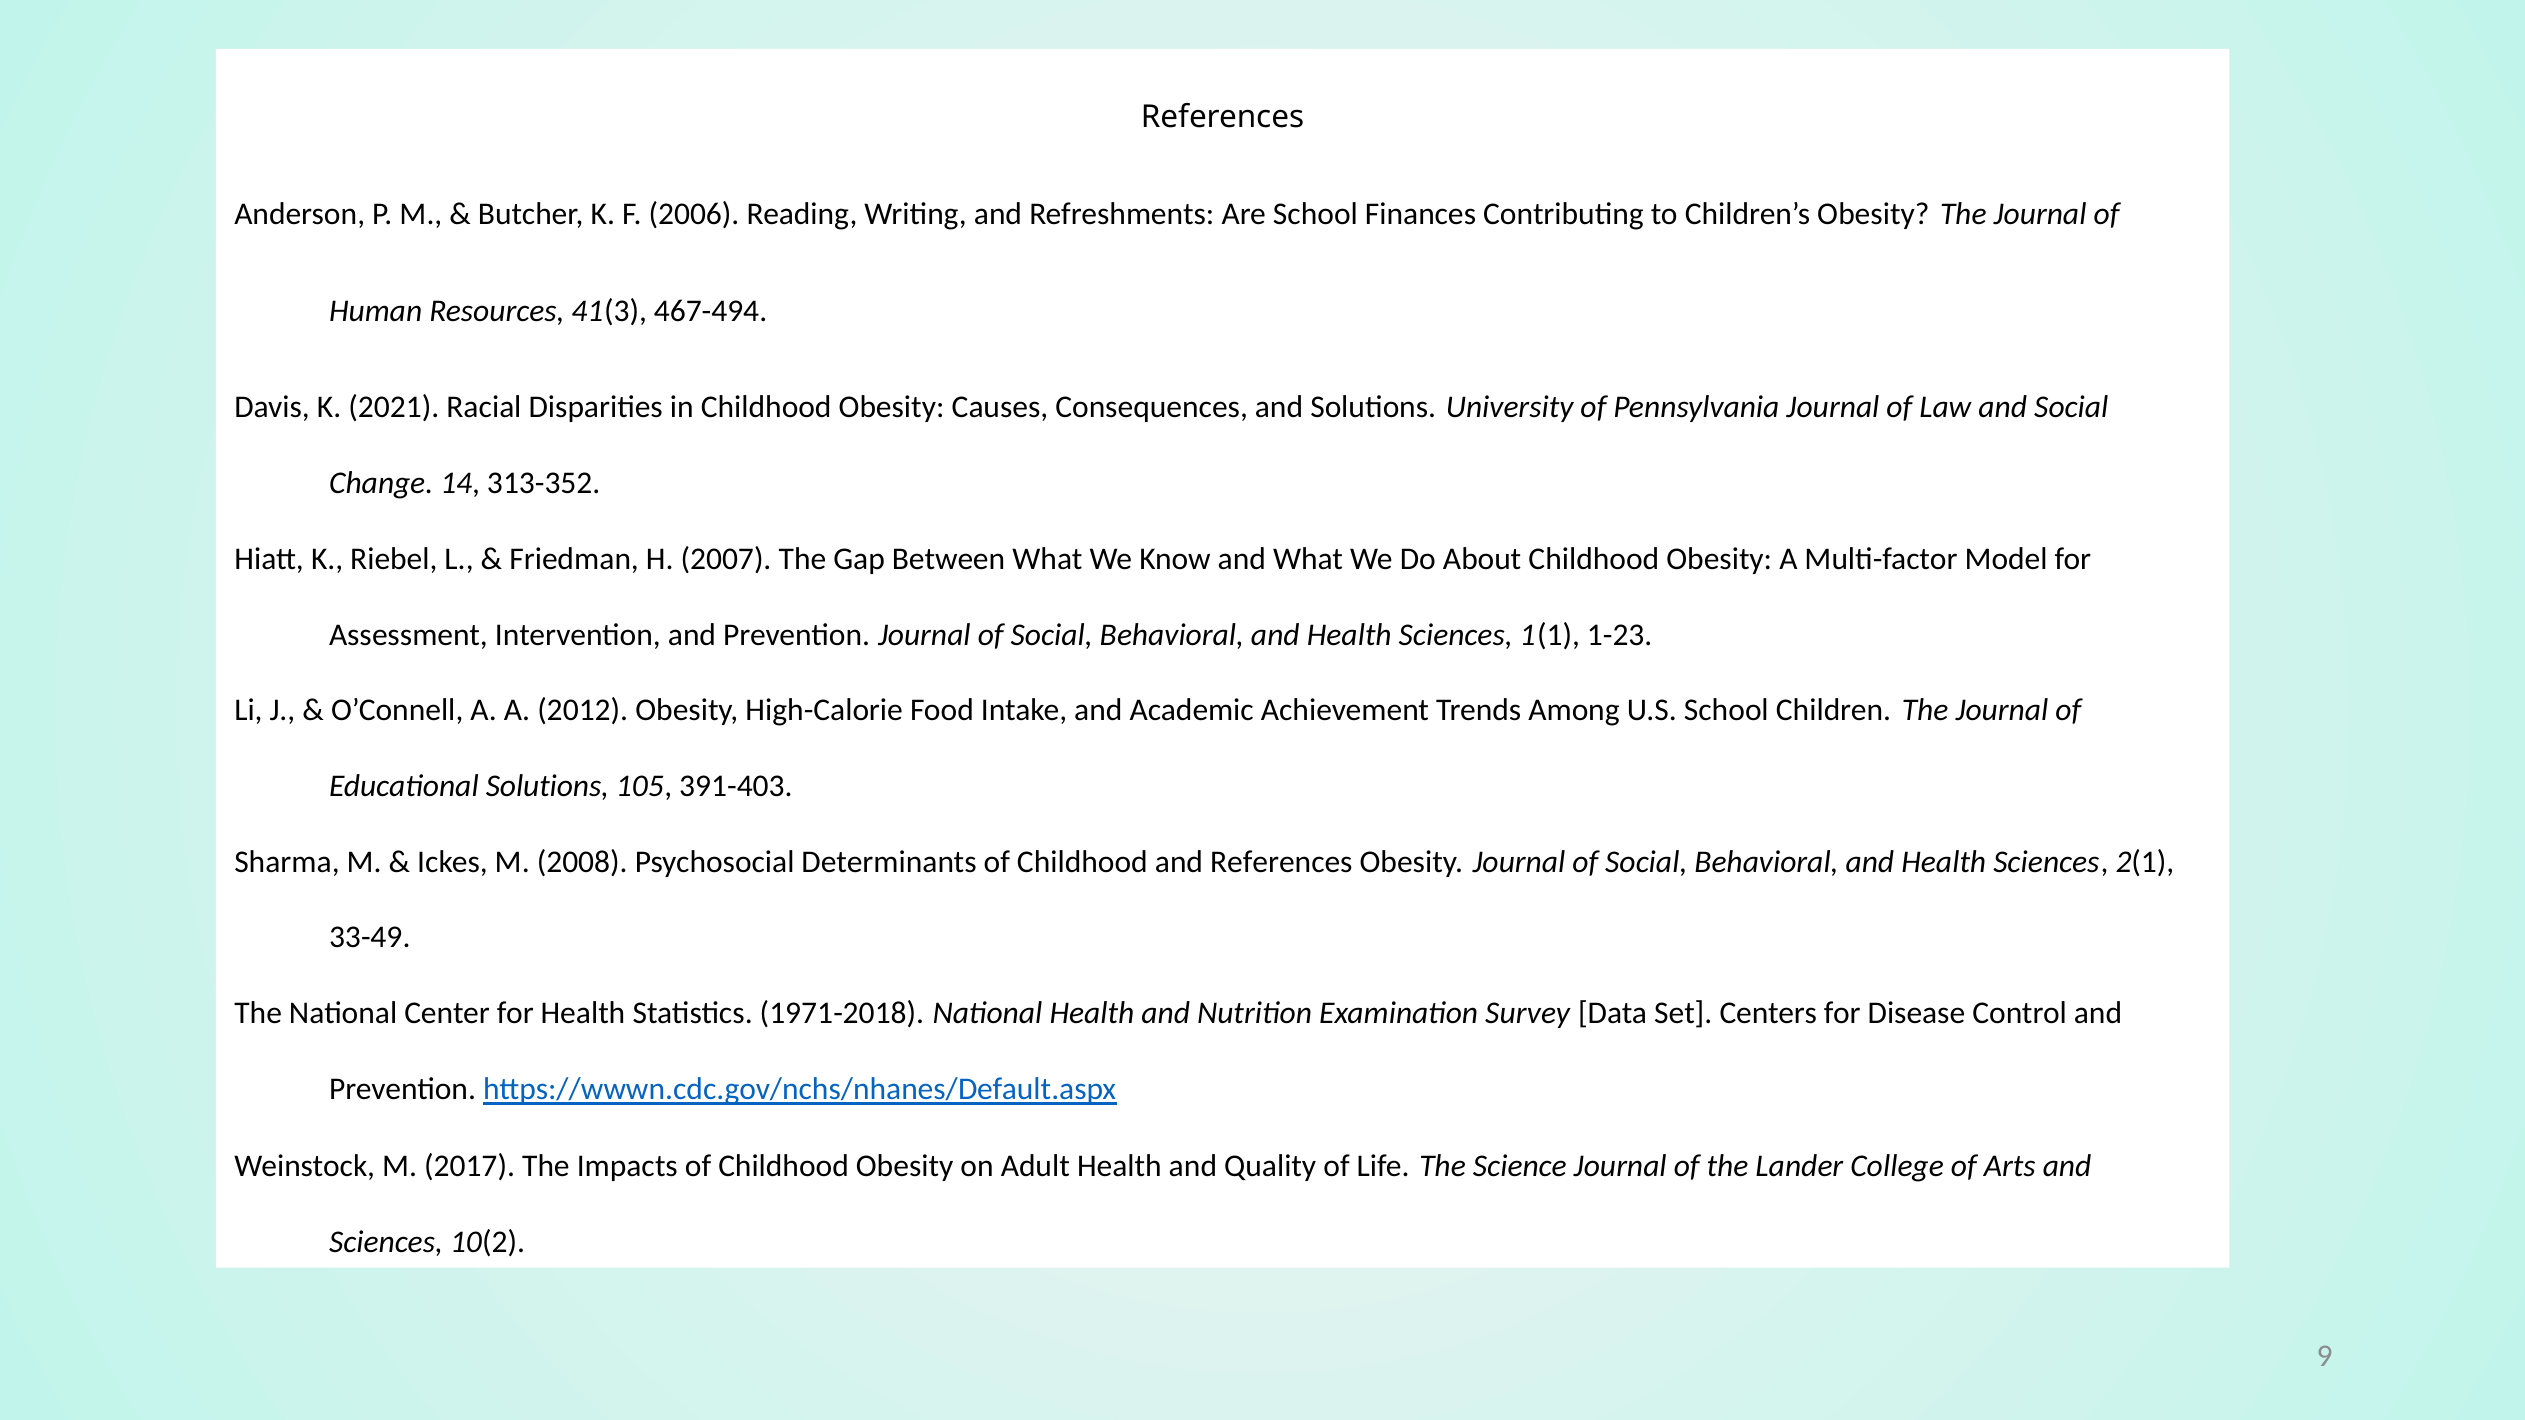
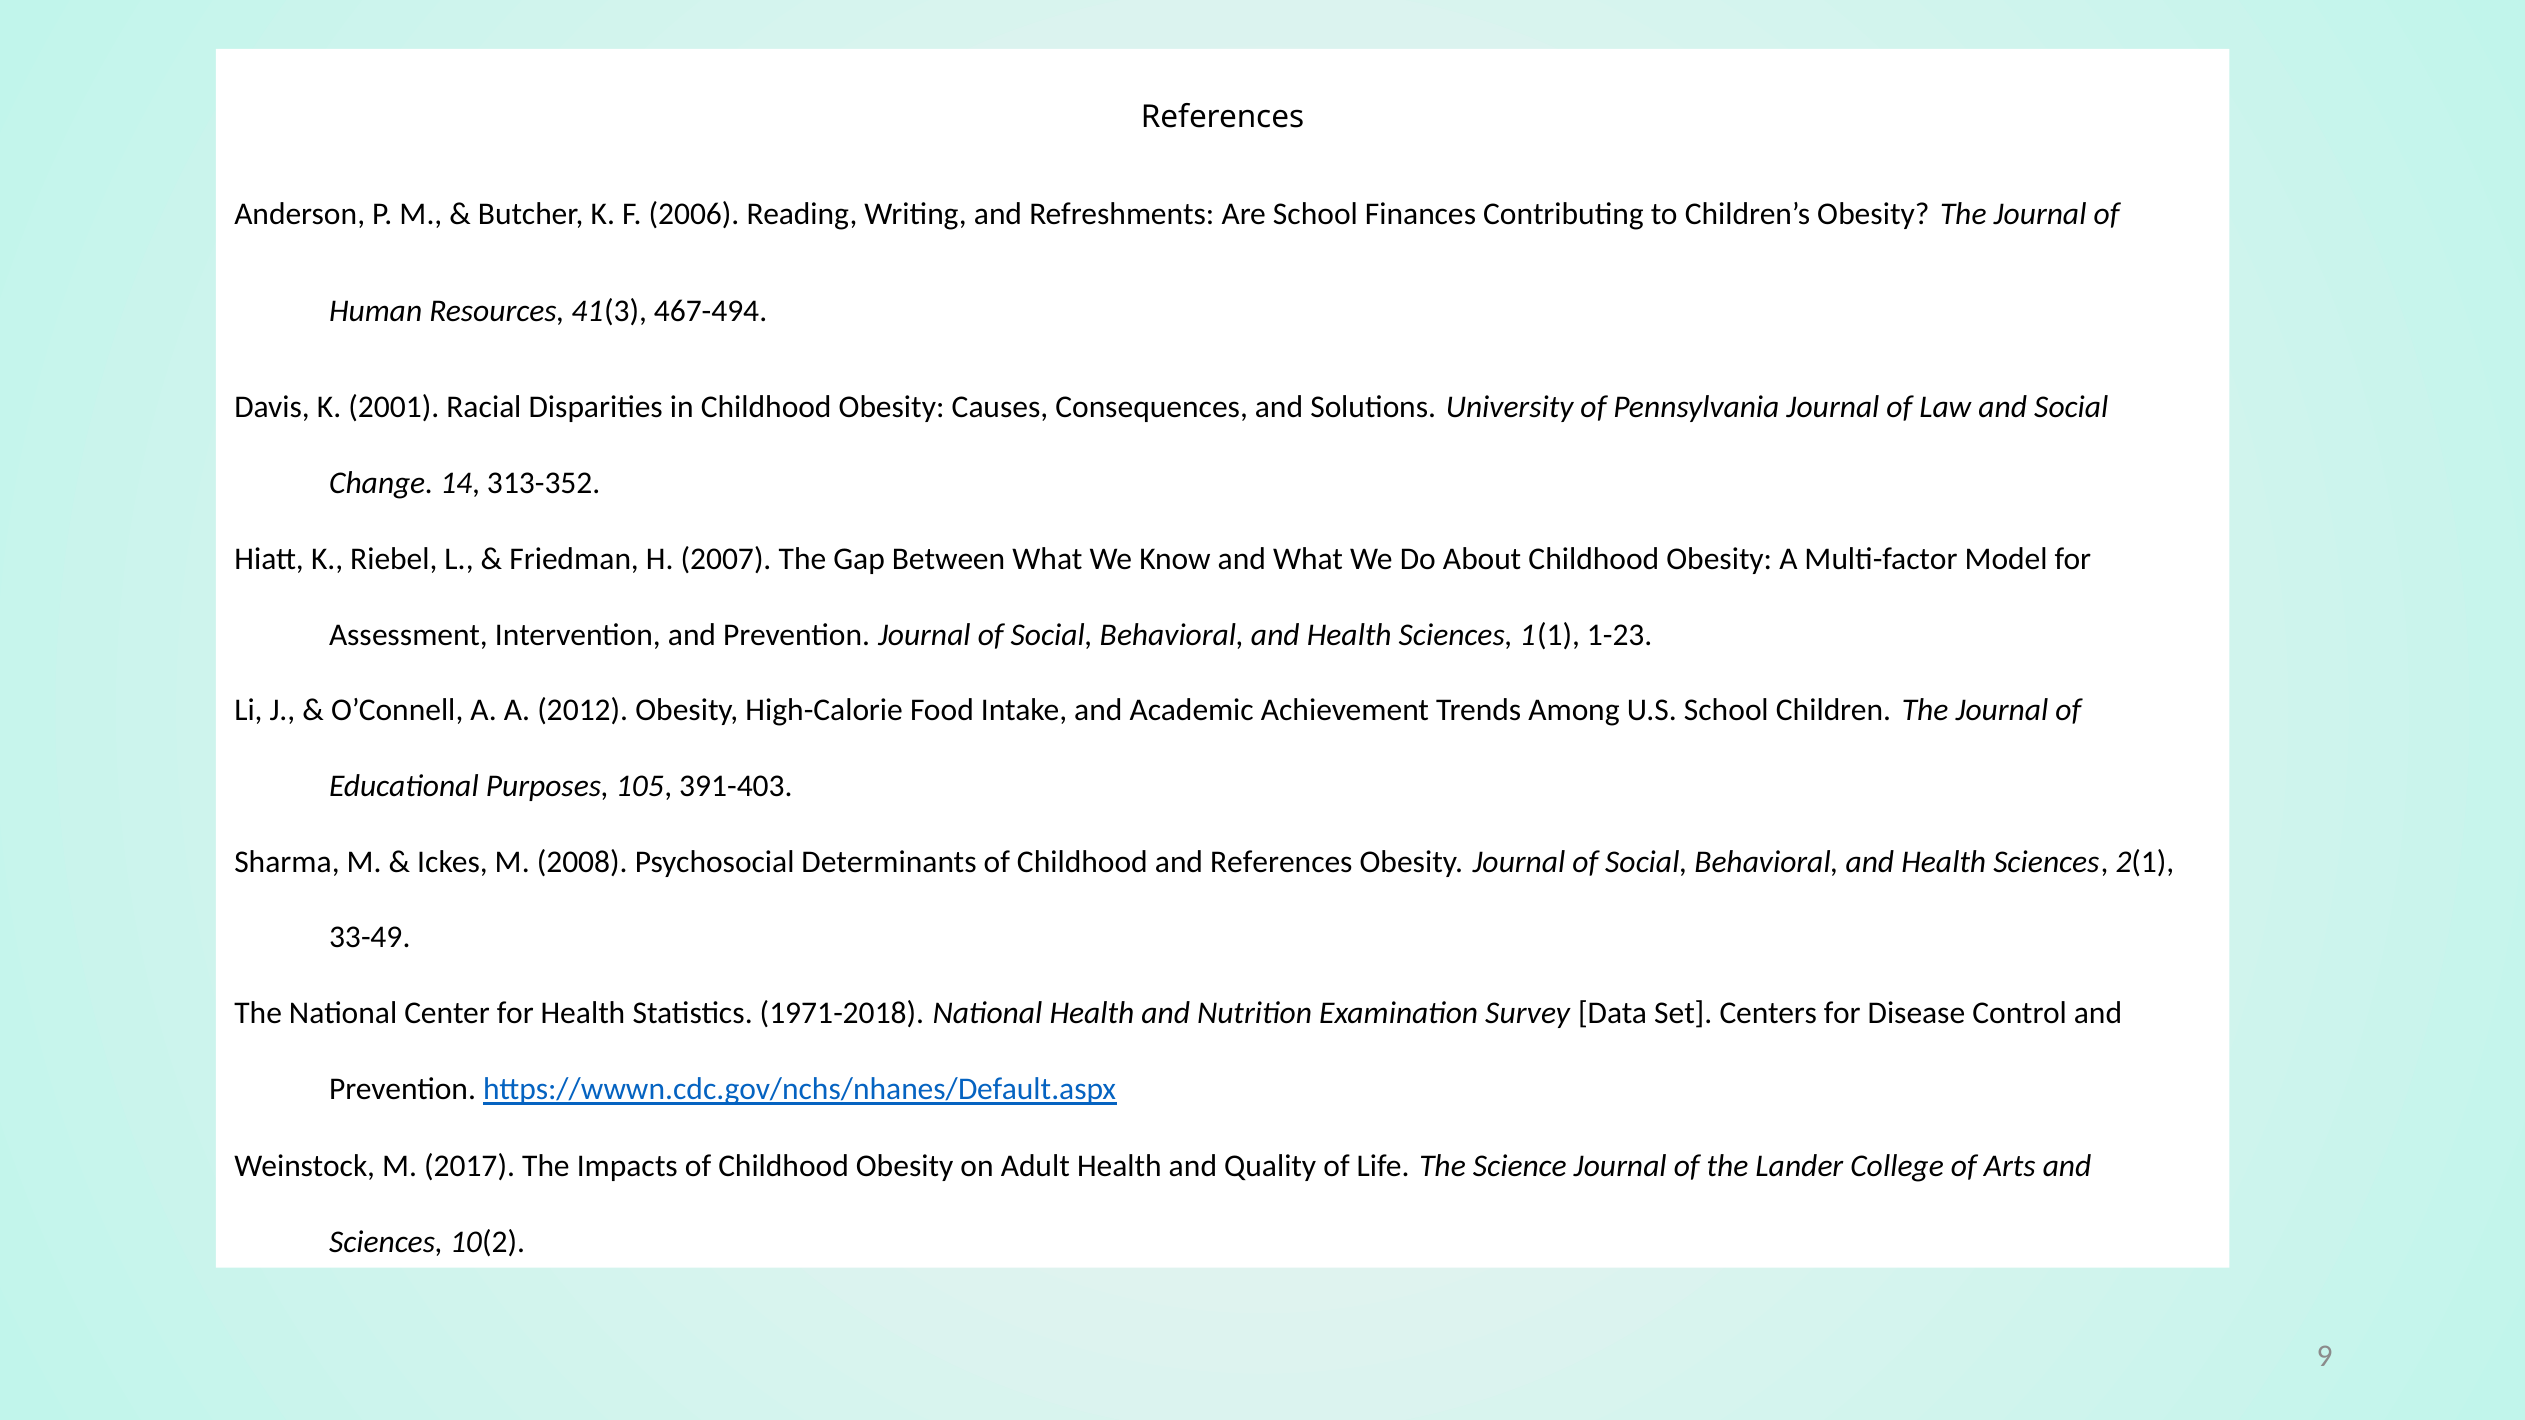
2021: 2021 -> 2001 (394, 407)
Educational Solutions: Solutions -> Purposes (547, 786)
